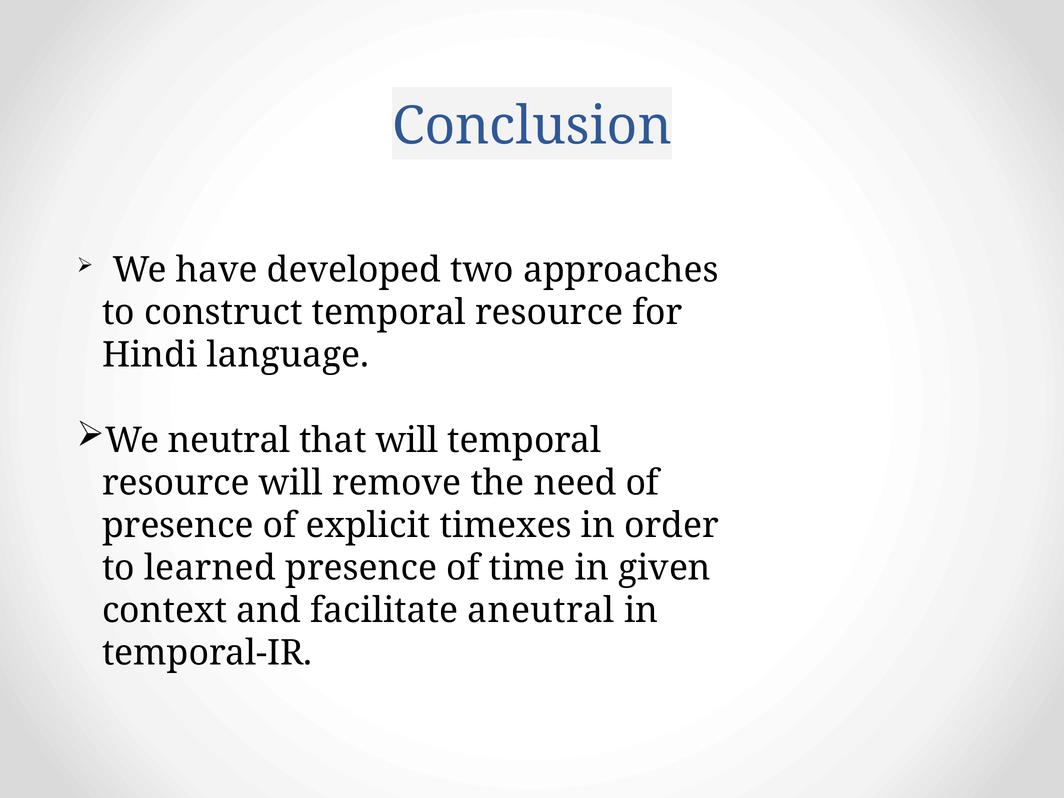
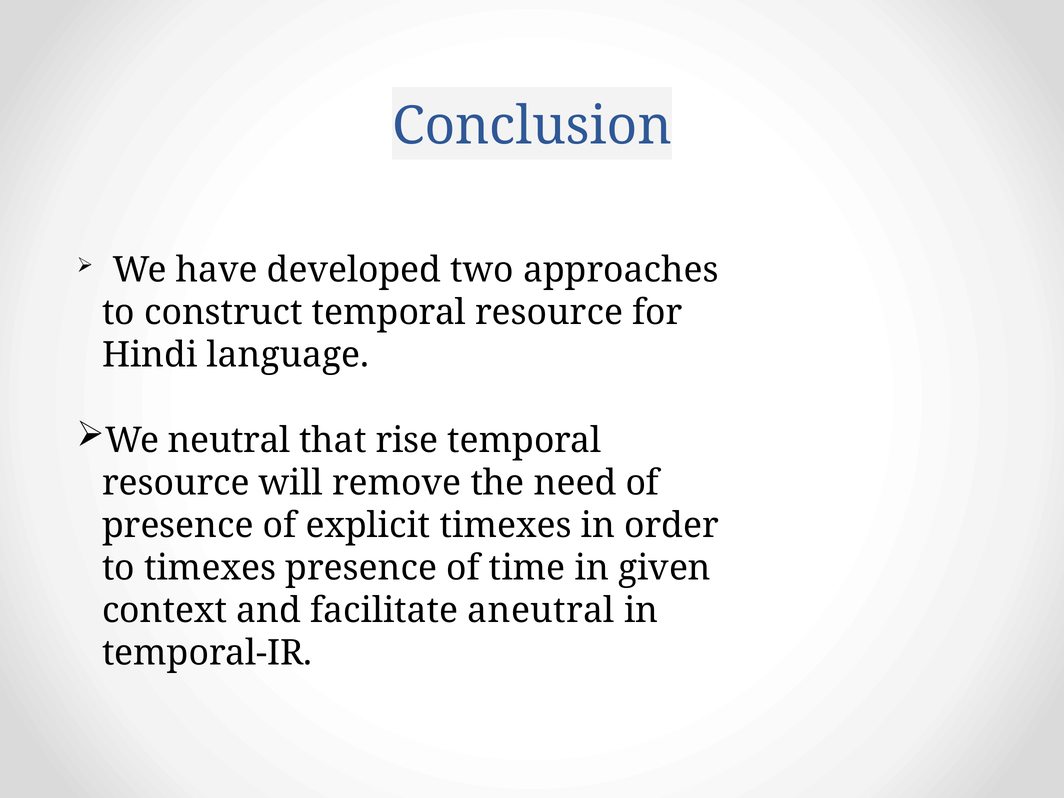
that will: will -> rise (407, 440)
to learned: learned -> timexes (210, 568)
